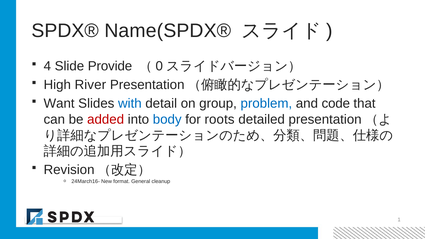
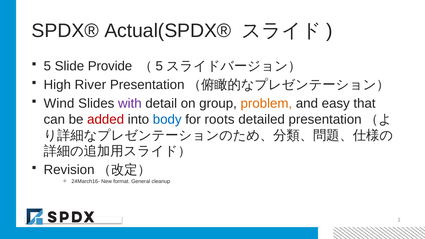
Name(SPDX®: Name(SPDX® -> Actual(SPDX® (168, 31)
4: 4 -> 5 (47, 66)
0: 0 -> 5 (159, 66)
Want: Want -> Wind (59, 103)
with colour: blue -> purple (130, 103)
problem colour: blue -> orange (266, 103)
code: code -> easy (336, 103)
